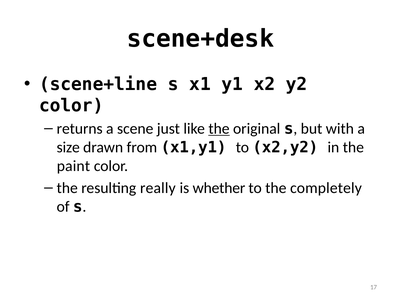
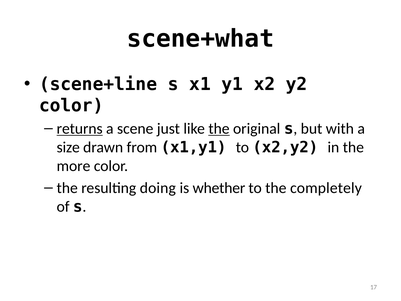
scene+desk: scene+desk -> scene+what (200, 39)
returns underline: none -> present (80, 129)
paint: paint -> more (74, 166)
really: really -> doing (158, 188)
